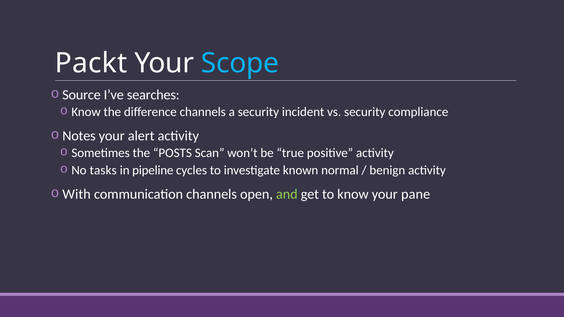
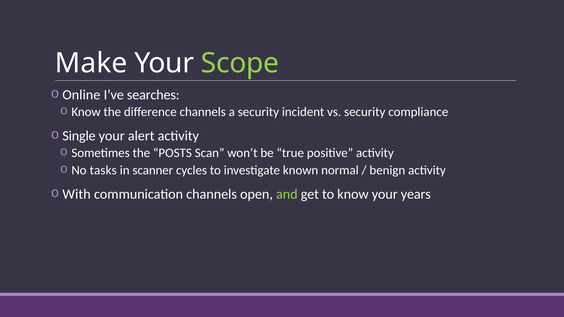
Packt: Packt -> Make (91, 63)
Scope colour: light blue -> light green (240, 63)
Source: Source -> Online (81, 95)
Notes: Notes -> Single (79, 136)
pipeline: pipeline -> scanner (153, 170)
pane: pane -> years (416, 194)
